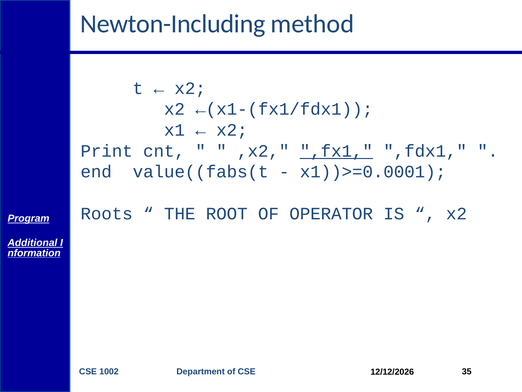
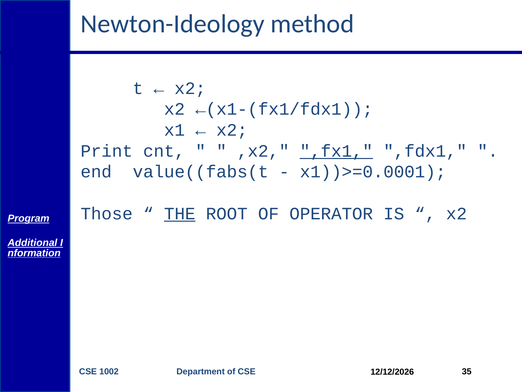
Newton-Including: Newton-Including -> Newton-Ideology (173, 24)
Roots: Roots -> Those (107, 213)
THE underline: none -> present (180, 213)
